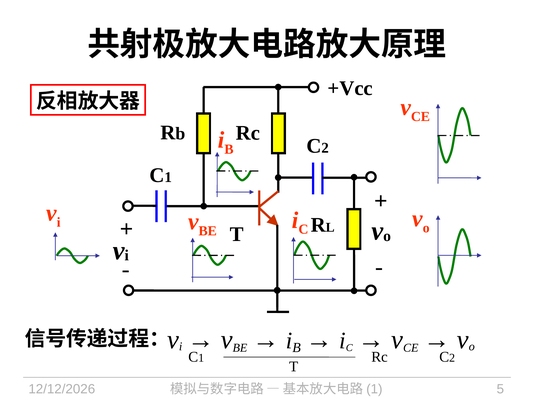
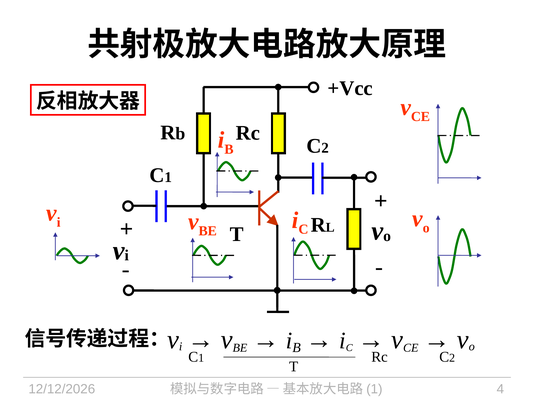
5: 5 -> 4 (500, 388)
